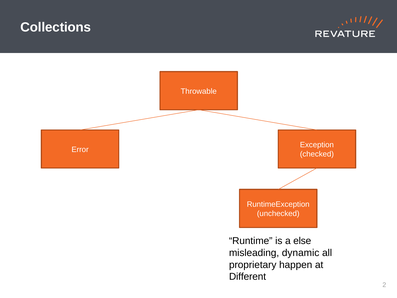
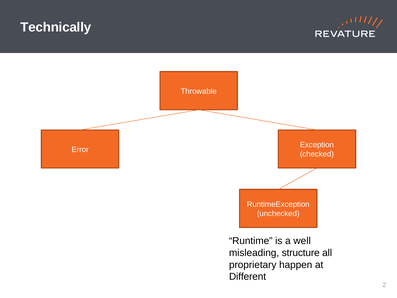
Collections: Collections -> Technically (56, 27)
else: else -> well (302, 241)
dynamic: dynamic -> structure (301, 253)
